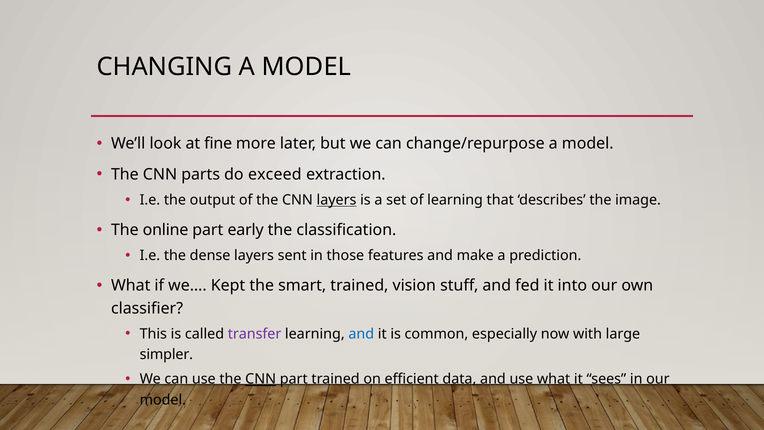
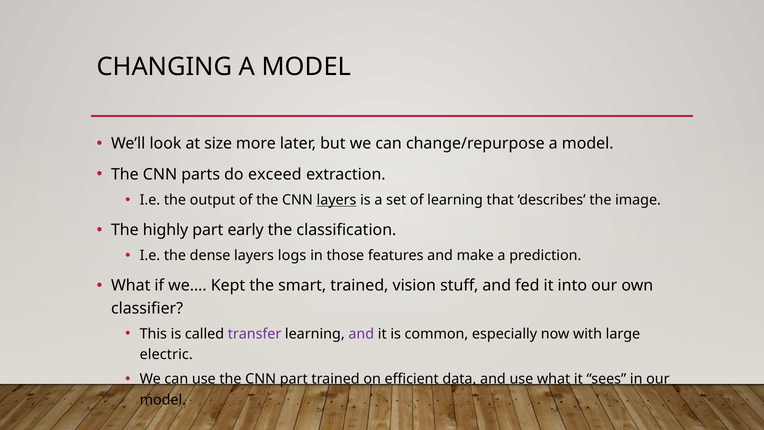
fine: fine -> size (218, 144)
online: online -> highly (165, 230)
sent: sent -> logs (292, 255)
and colour: blue -> purple (361, 334)
simpler: simpler -> electric (166, 354)
CNN underline: present -> none (261, 379)
